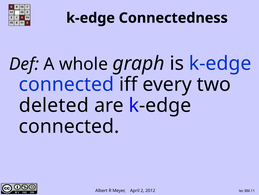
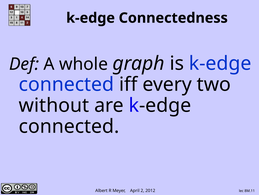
deleted: deleted -> without (54, 105)
